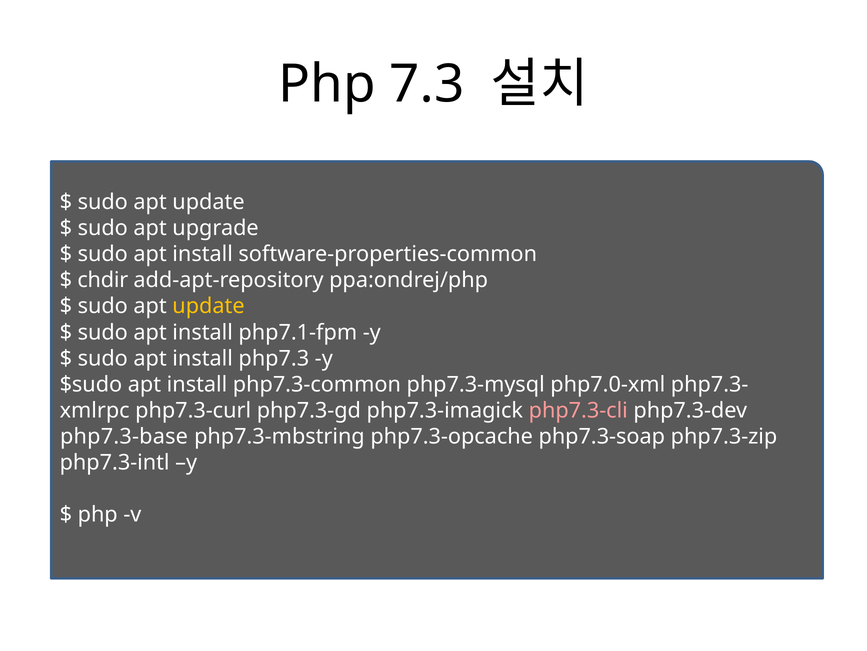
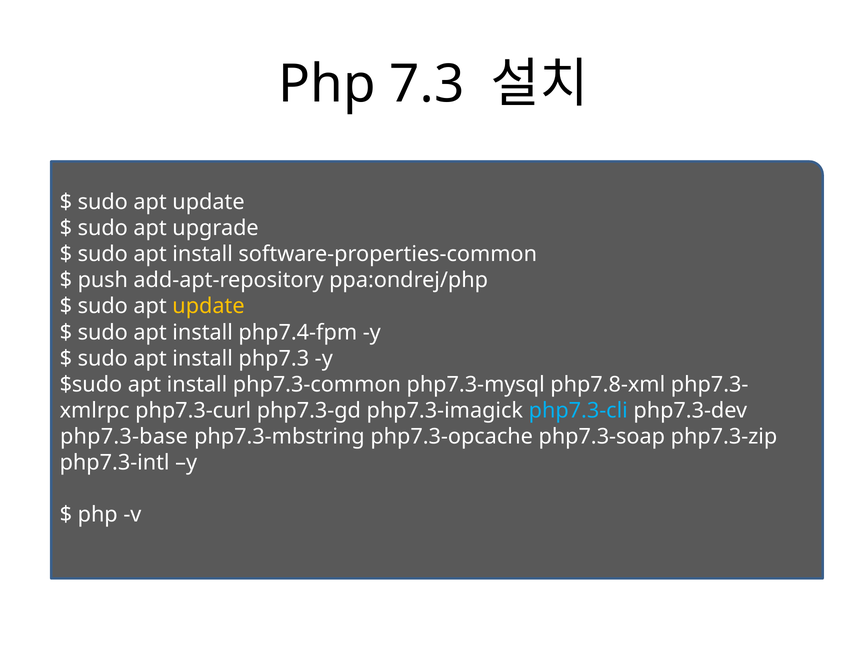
chdir: chdir -> push (103, 280)
php7.1-fpm: php7.1-fpm -> php7.4-fpm (298, 332)
php7.0-xml: php7.0-xml -> php7.8-xml (608, 384)
php7.3-cli colour: pink -> light blue (578, 410)
